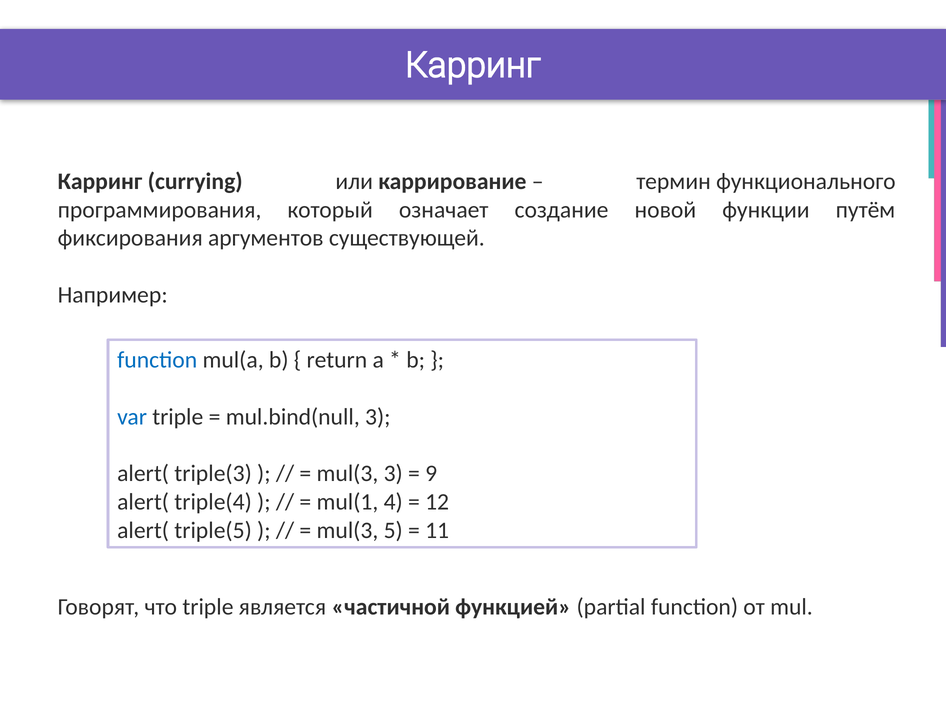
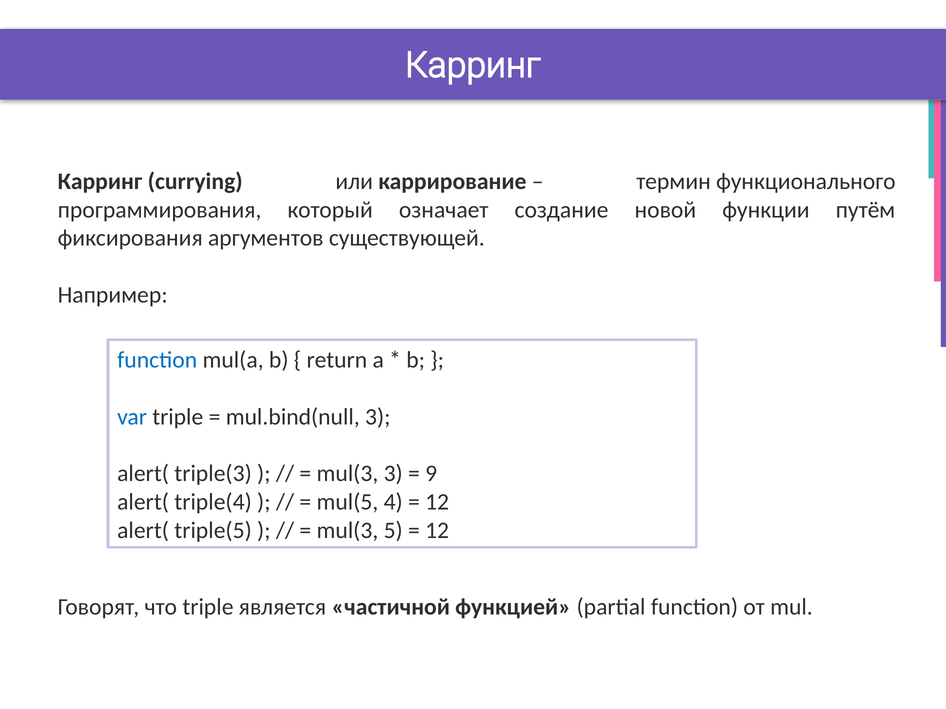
mul(1: mul(1 -> mul(5 (347, 502)
11: 11 -> 12 (437, 531)
